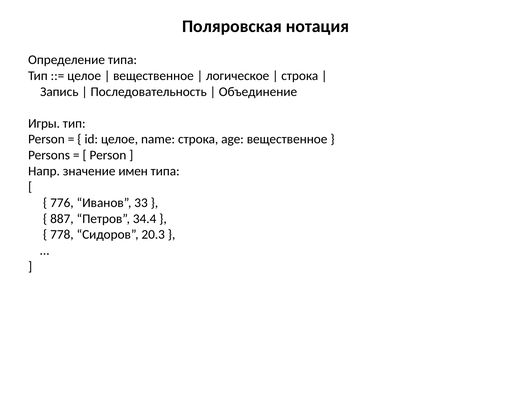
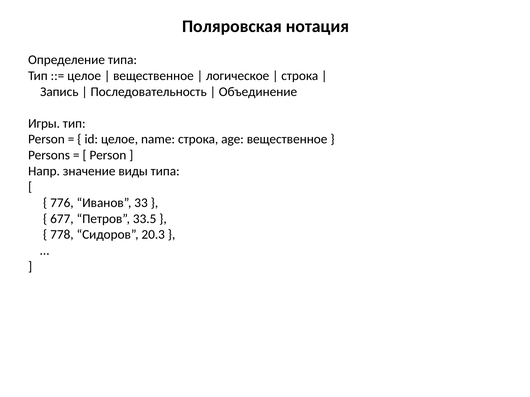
имен: имен -> виды (133, 171)
887: 887 -> 677 (62, 219)
34.4: 34.4 -> 33.5 (145, 219)
